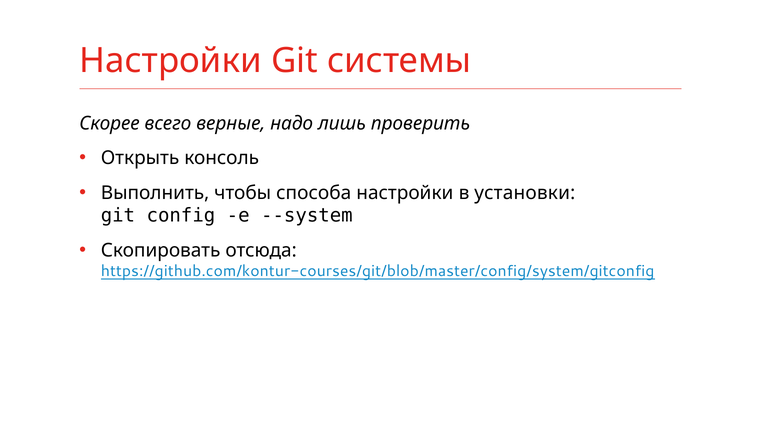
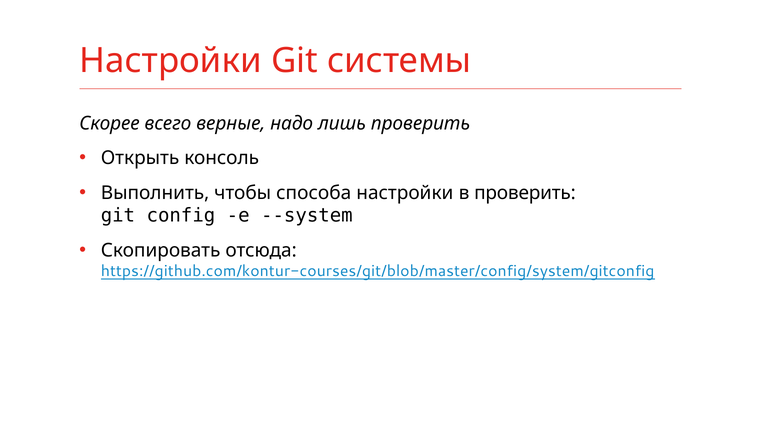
в установки: установки -> проверить (525, 193)
